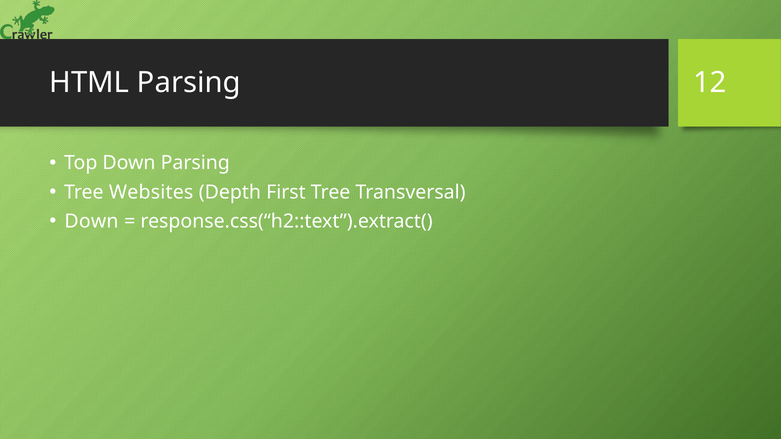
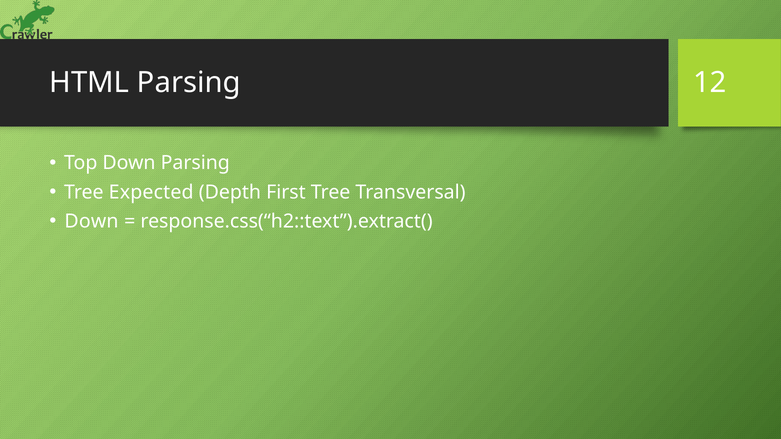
Websites: Websites -> Expected (151, 192)
